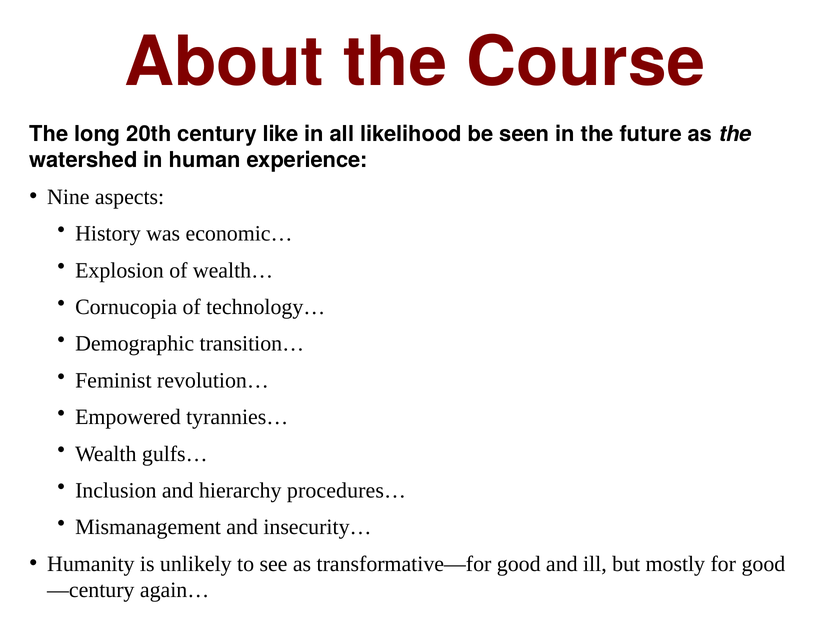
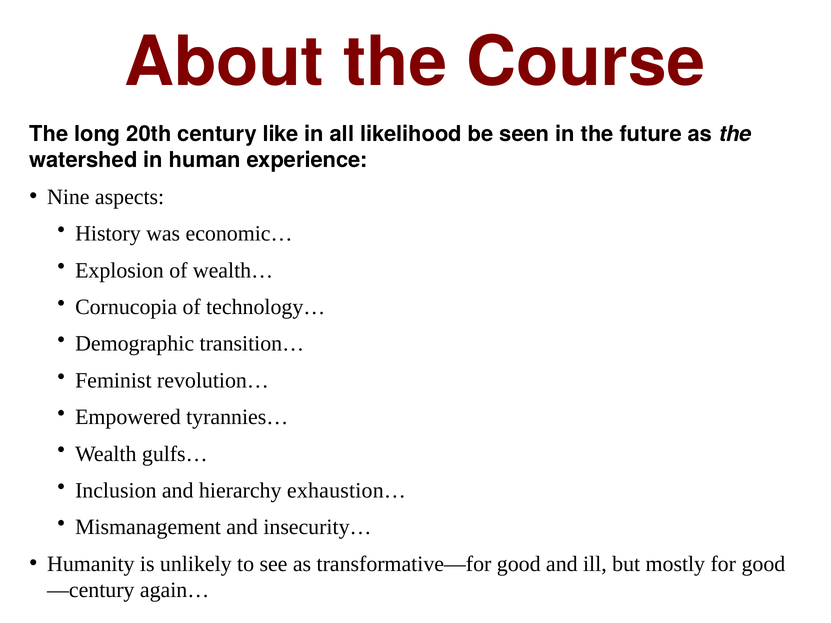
procedures…: procedures… -> exhaustion… (346, 491)
